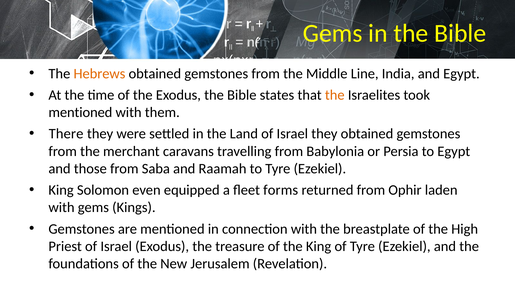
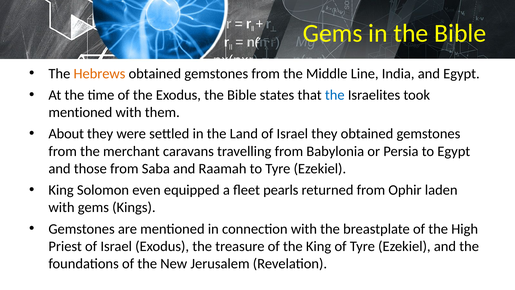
the colour: orange -> blue (335, 95)
There: There -> About (66, 134)
forms: forms -> pearls (281, 190)
